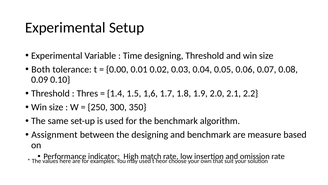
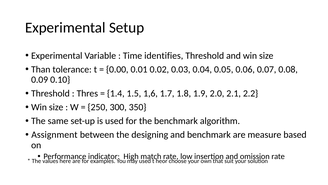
Time designing: designing -> identifies (164, 55)
Both: Both -> Than (41, 69)
